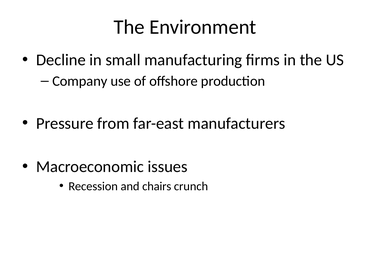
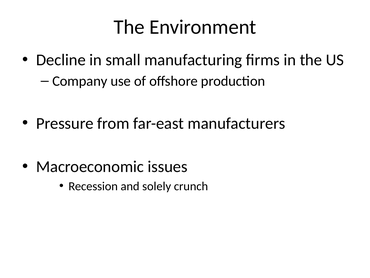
chairs: chairs -> solely (157, 186)
